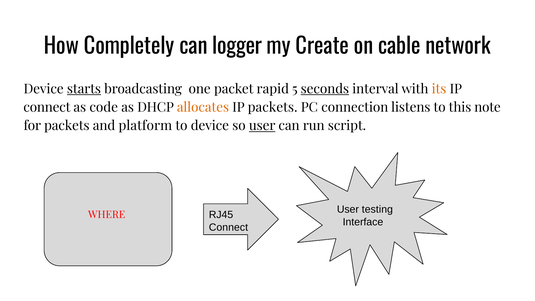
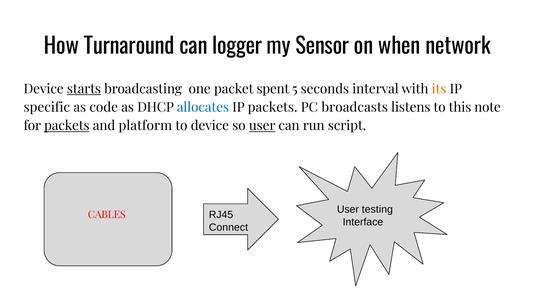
Completely: Completely -> Turnaround (129, 46)
Create: Create -> Sensor (322, 46)
cable: cable -> when (399, 46)
rapid: rapid -> spent (273, 89)
seconds underline: present -> none (325, 89)
connect: connect -> specific (47, 107)
allocates colour: orange -> blue (203, 107)
connection: connection -> broadcasts (355, 107)
packets underline: none -> present (67, 126)
WHERE: WHERE -> CABLES (107, 215)
